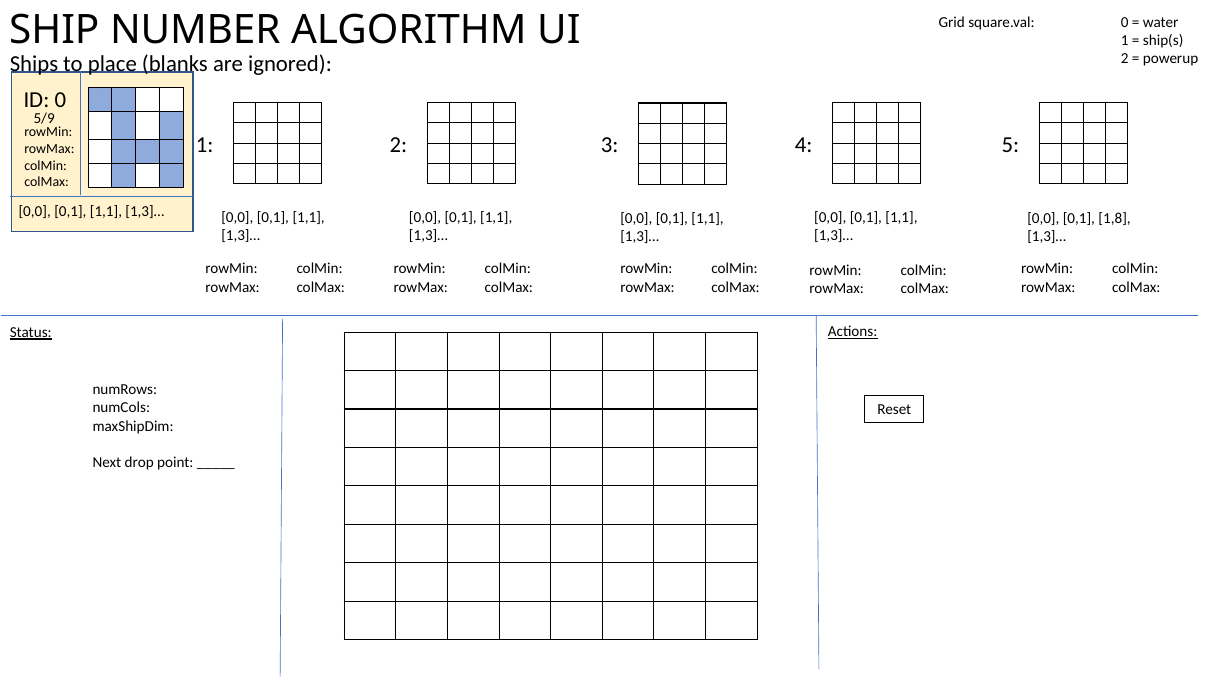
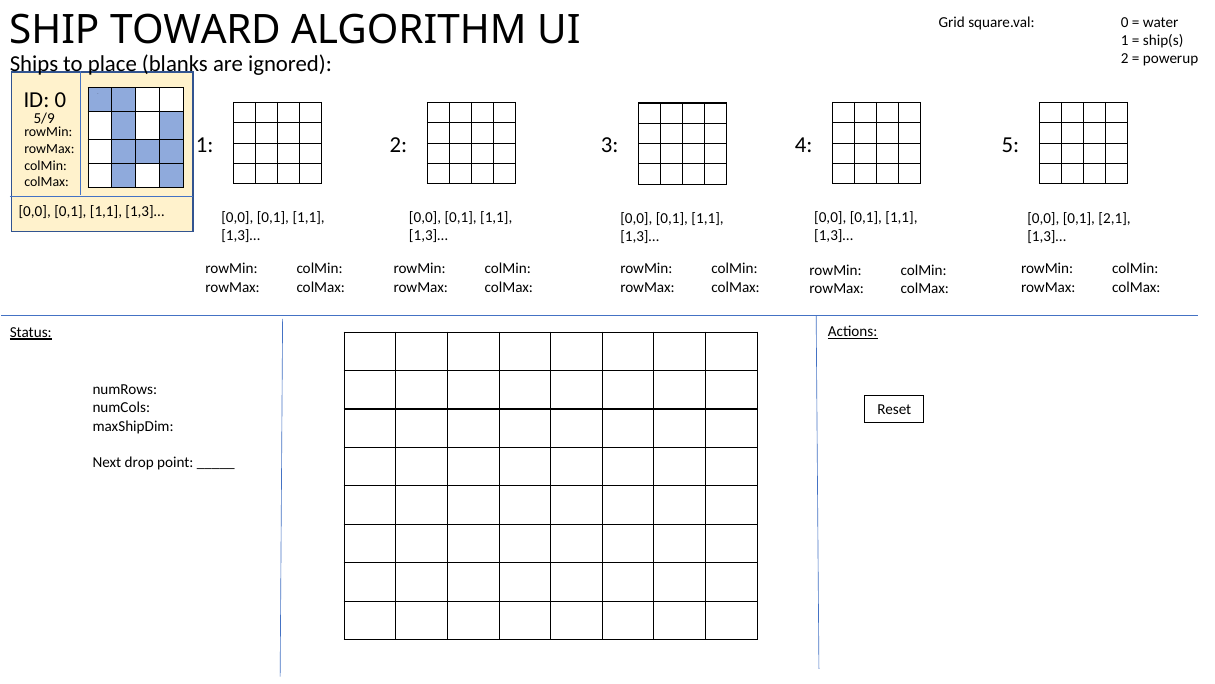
NUMBER: NUMBER -> TOWARD (195, 30)
1,8: 1,8 -> 2,1 (1115, 218)
